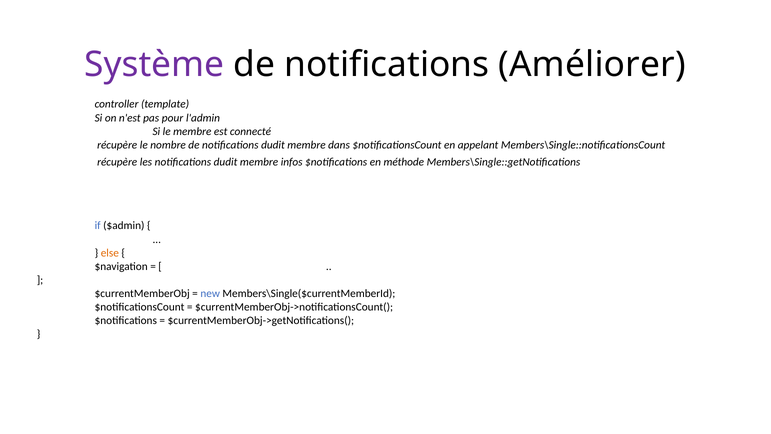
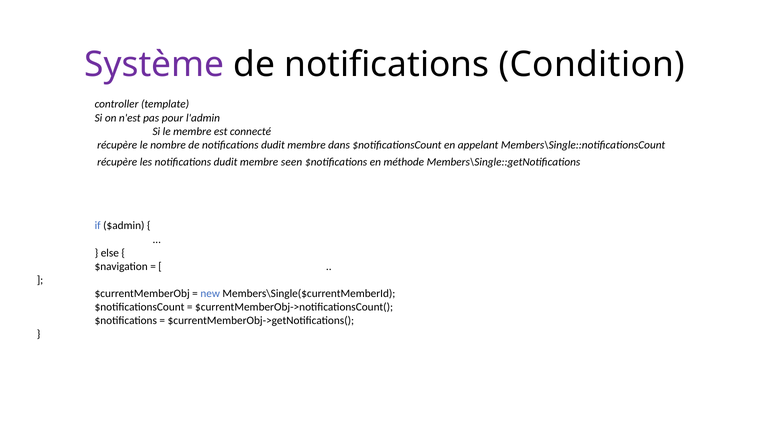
Améliorer: Améliorer -> Condition (592, 65)
infos: infos -> seen (292, 162)
else colour: orange -> black (110, 253)
